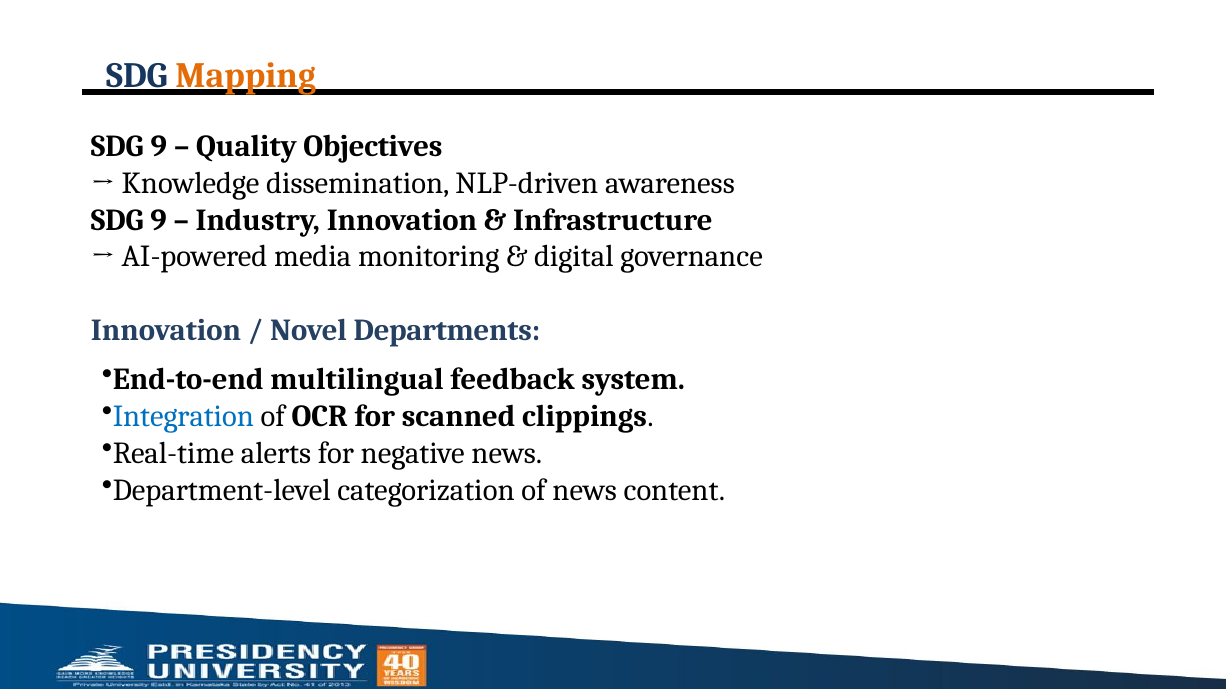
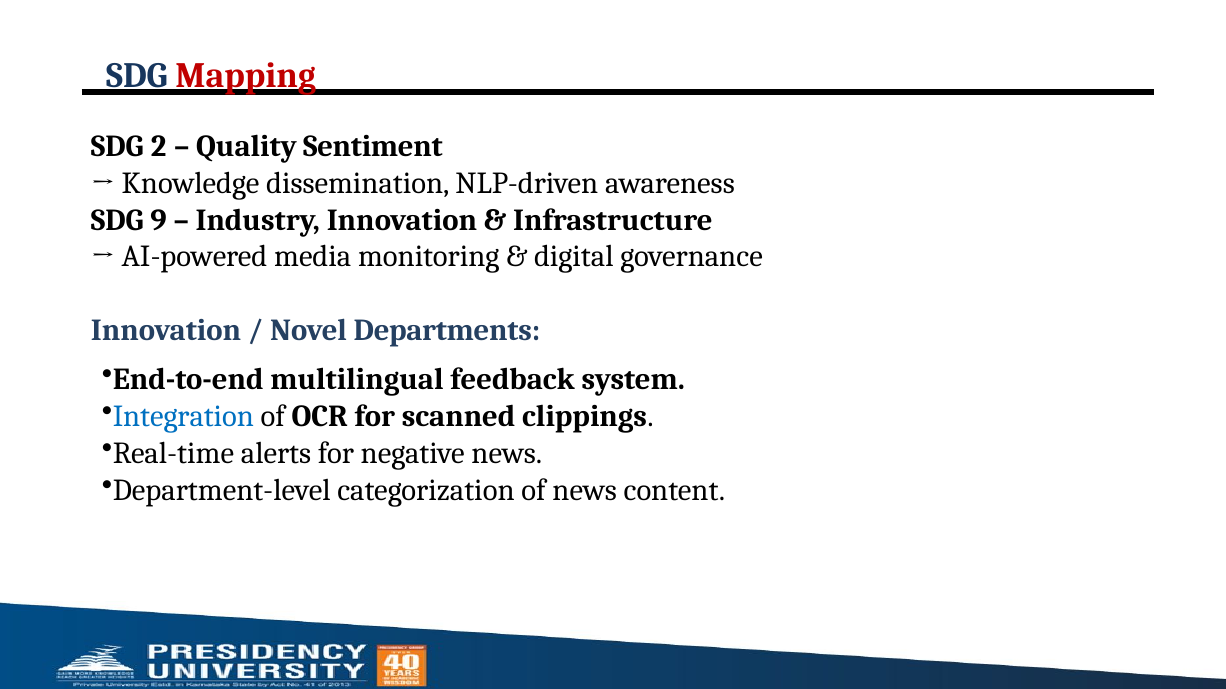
Mapping colour: orange -> red (246, 76)
9: 9 -> 2 (159, 147)
Objectives: Objectives -> Sentiment (373, 147)
